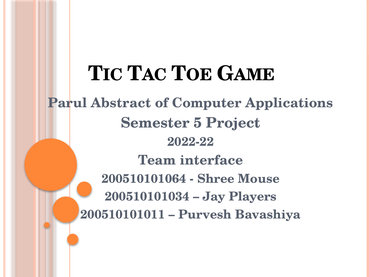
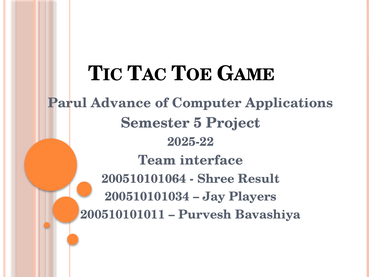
Abstract: Abstract -> Advance (121, 103)
2022-22: 2022-22 -> 2025-22 (191, 142)
Mouse: Mouse -> Result (259, 179)
